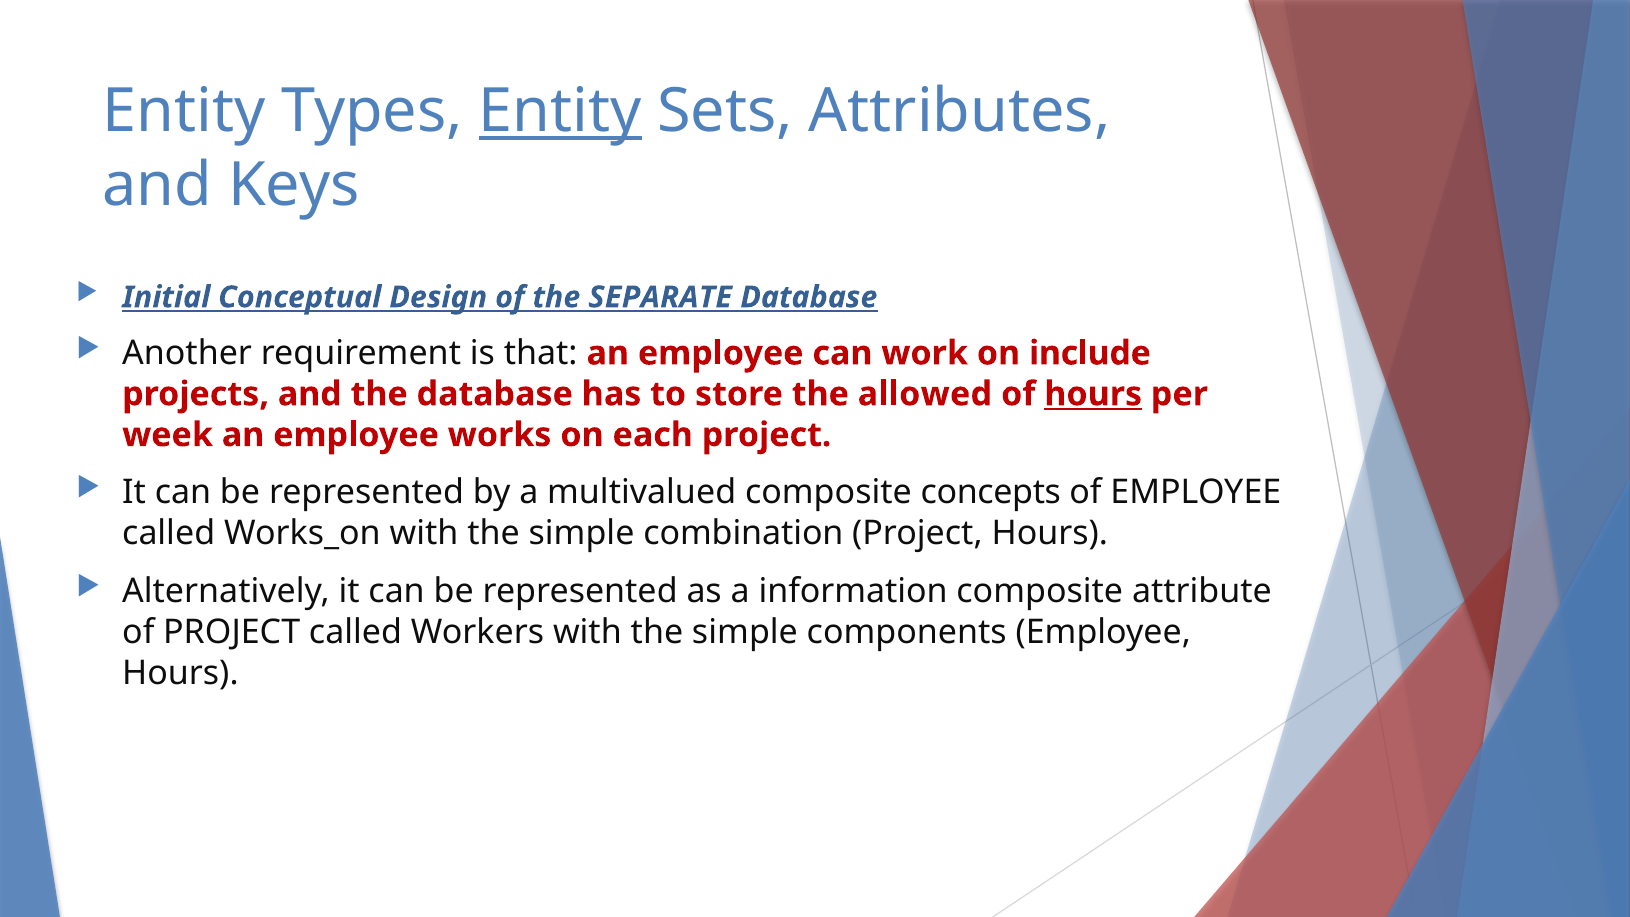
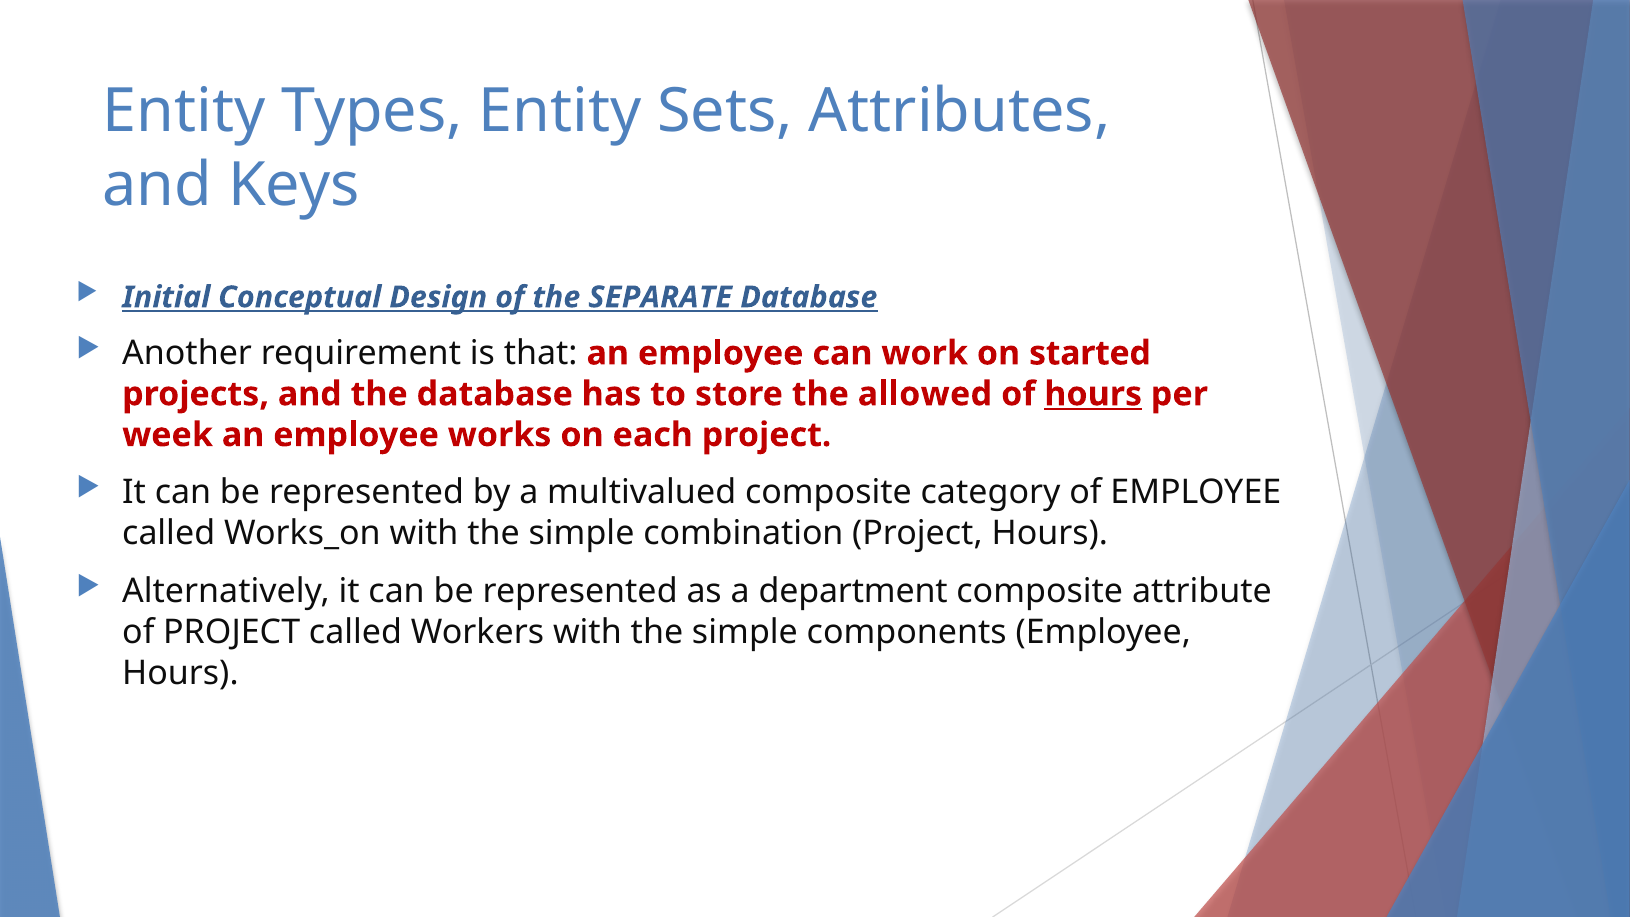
Entity underline: present -> none (560, 112)
include: include -> started (1090, 353)
concepts: concepts -> category (991, 493)
information: information -> department (853, 591)
